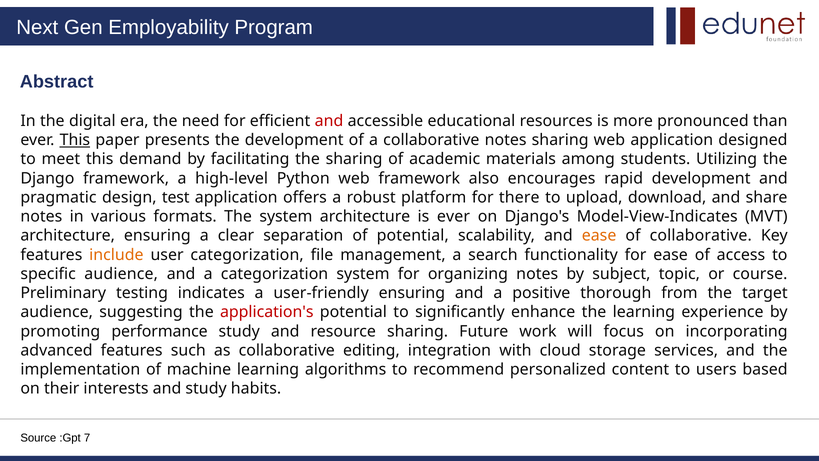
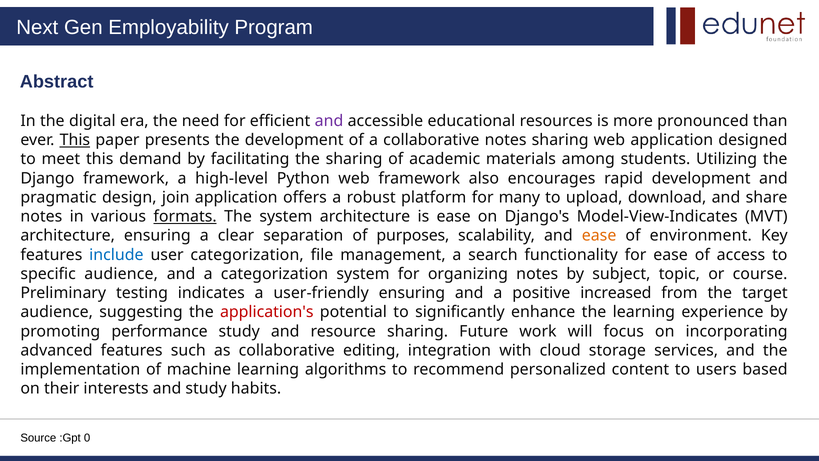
and colour: red -> purple (329, 121)
test: test -> join (176, 197)
there: there -> many (519, 197)
formats underline: none -> present (185, 216)
is ever: ever -> ease (454, 216)
of potential: potential -> purposes (413, 236)
of collaborative: collaborative -> environment (701, 236)
include colour: orange -> blue (116, 255)
thorough: thorough -> increased (616, 293)
7: 7 -> 0 (87, 438)
